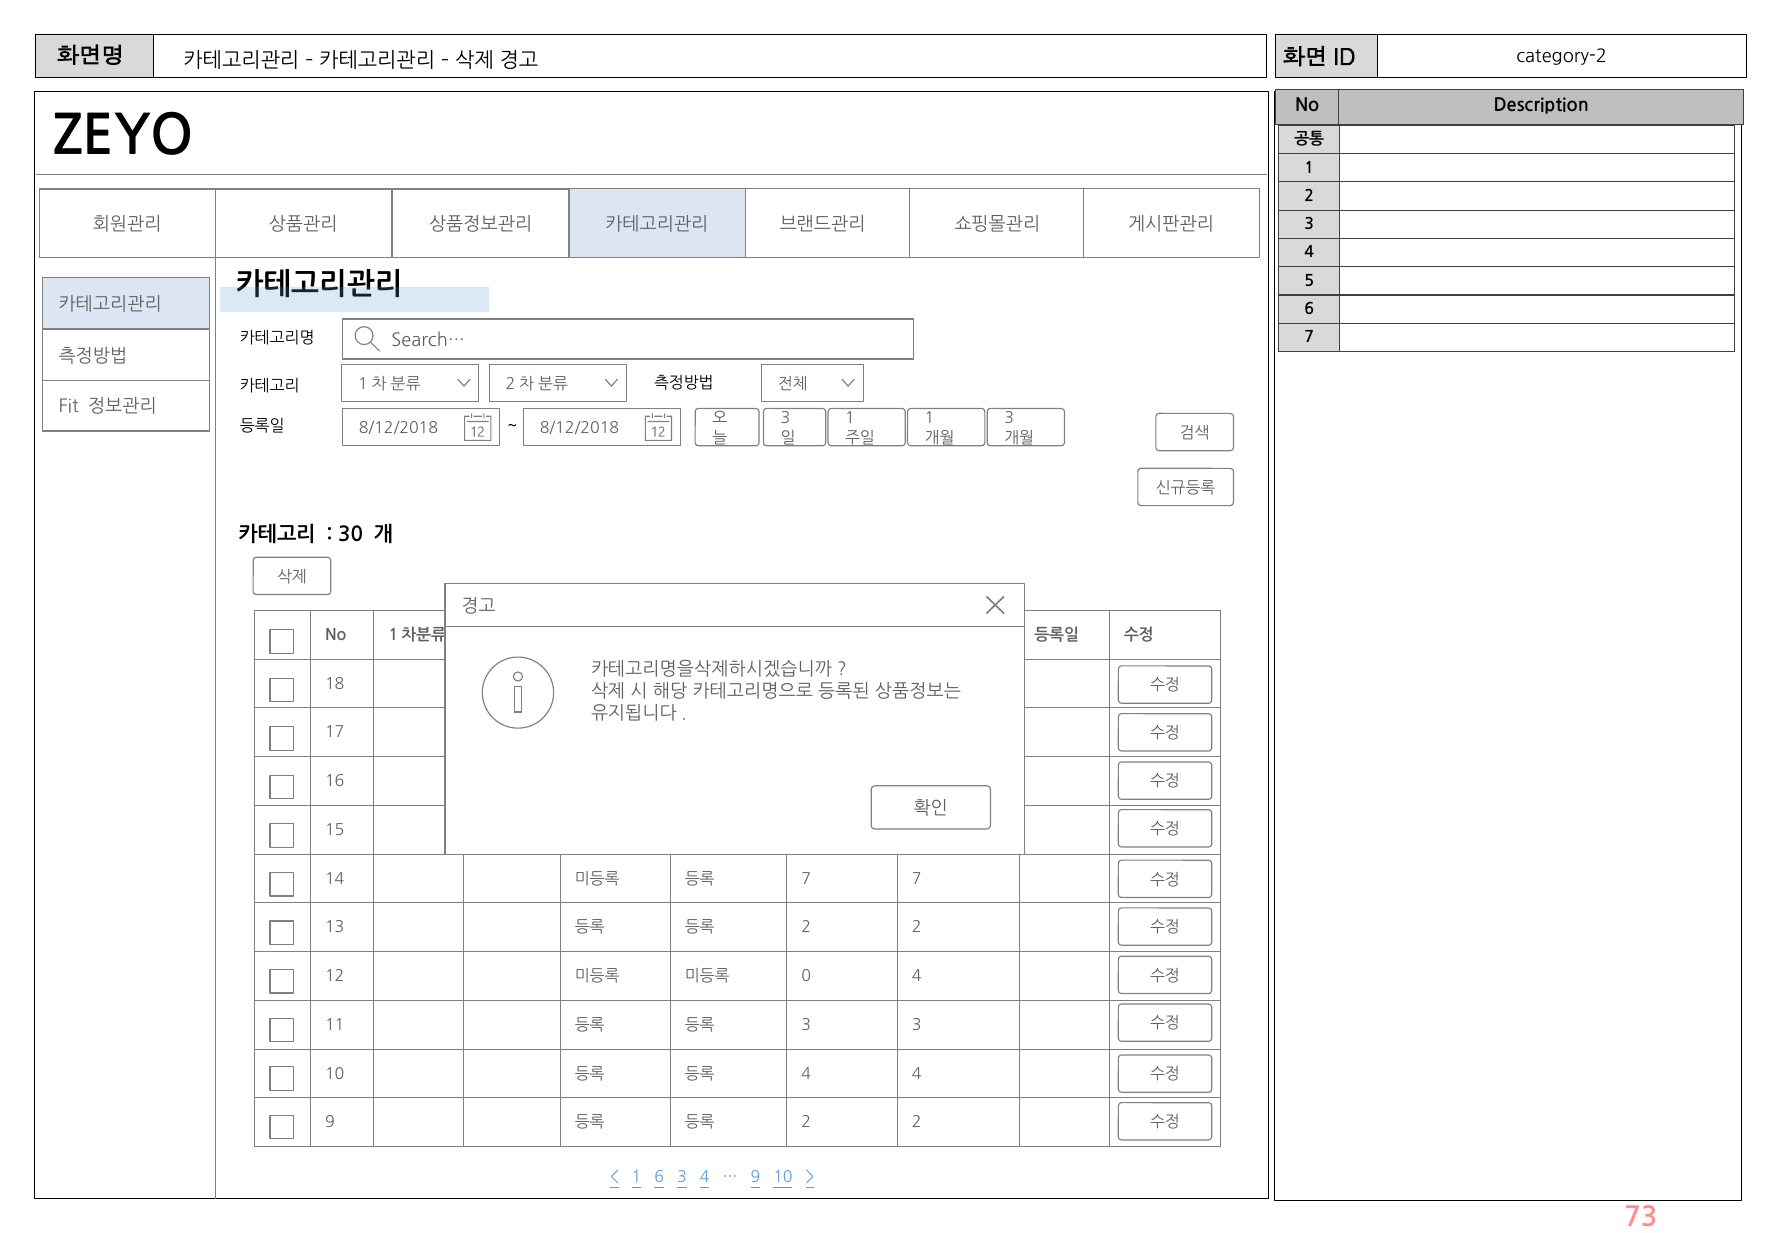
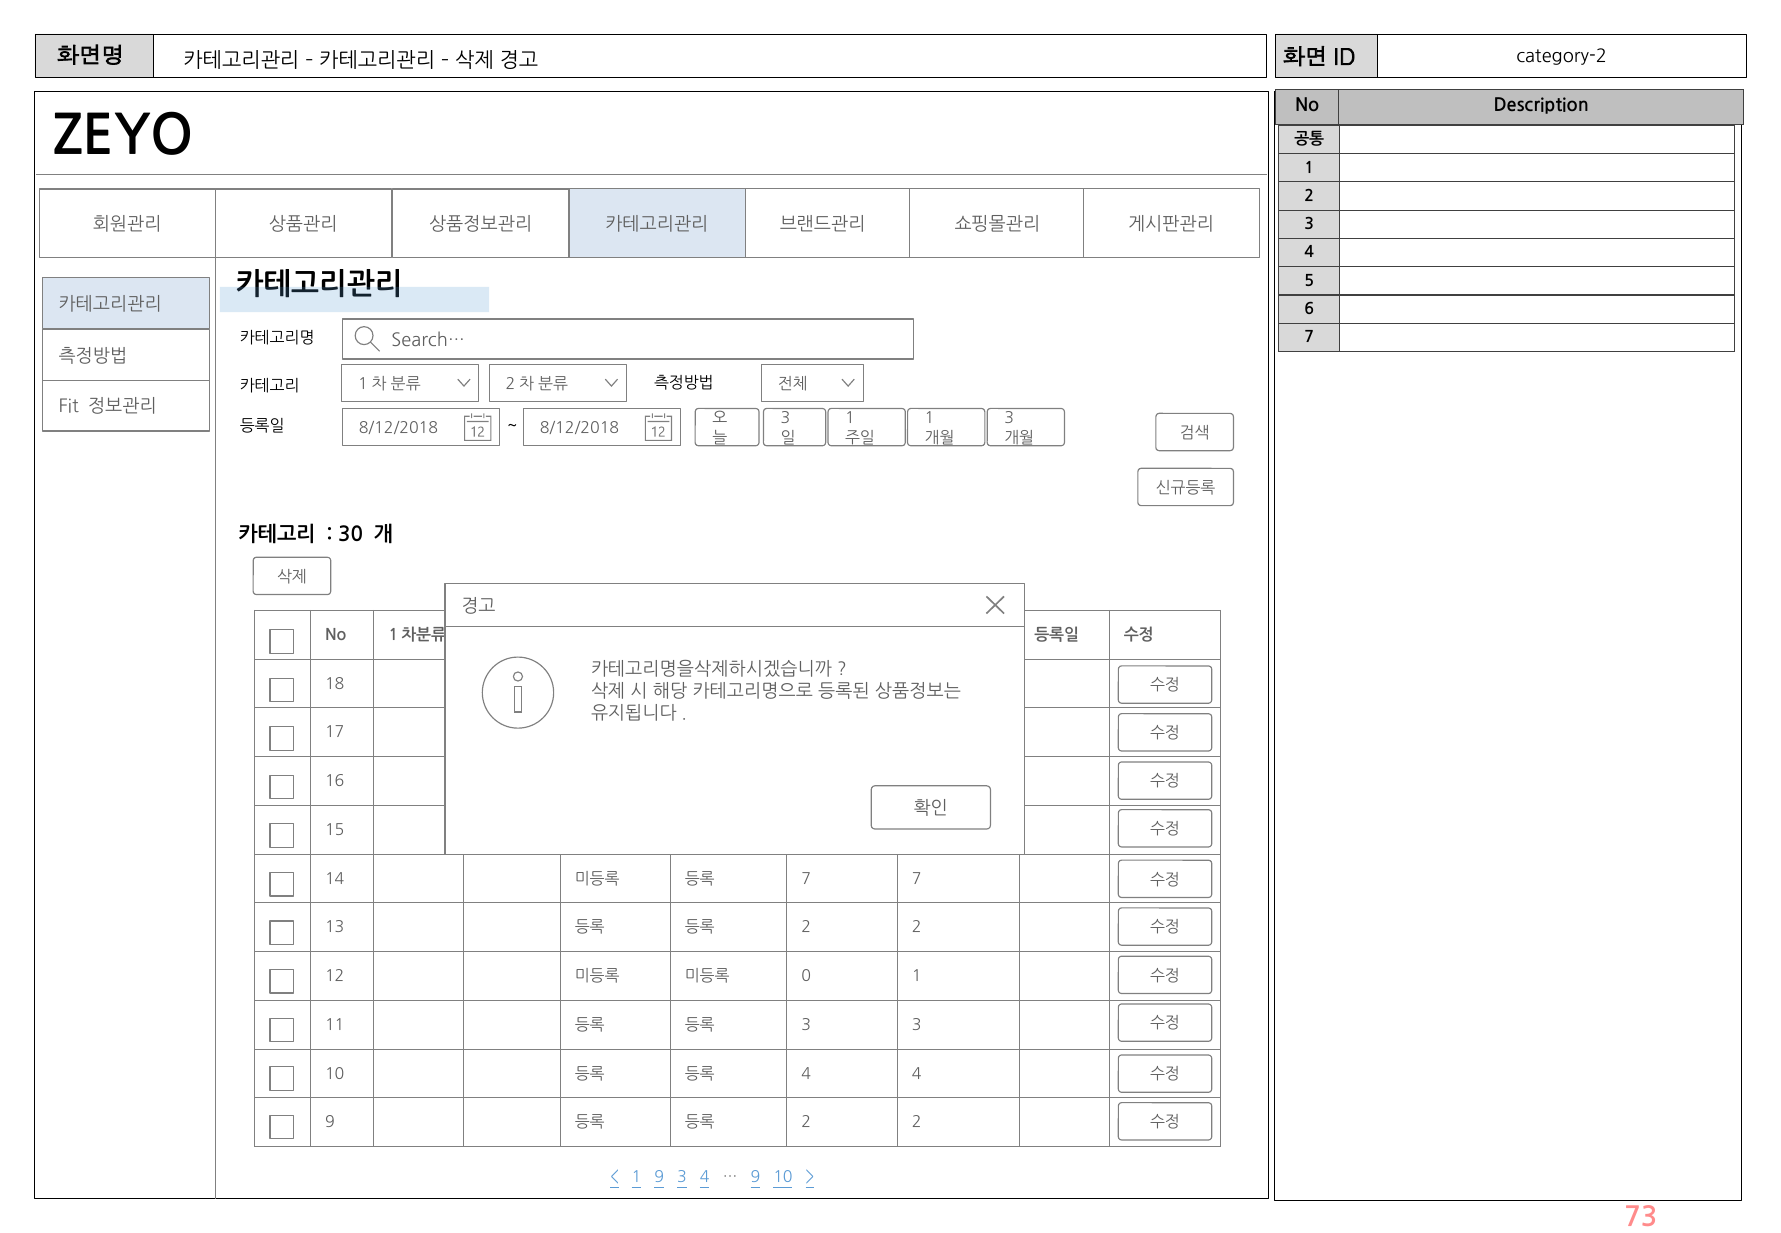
0 4: 4 -> 1 (917, 976)
1 6: 6 -> 9 (659, 1177)
